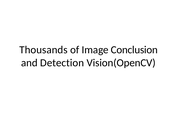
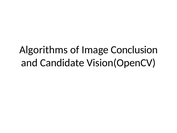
Thousands: Thousands -> Algorithms (43, 50)
Detection: Detection -> Candidate (62, 63)
